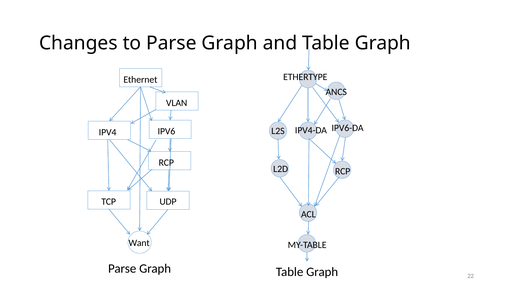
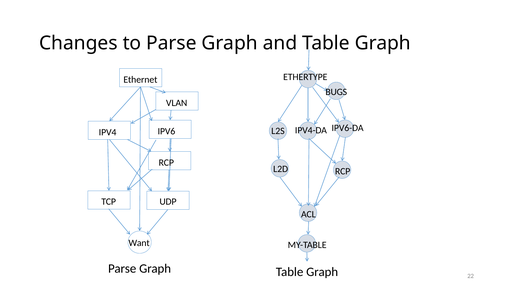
ANCS: ANCS -> BUGS (336, 92)
